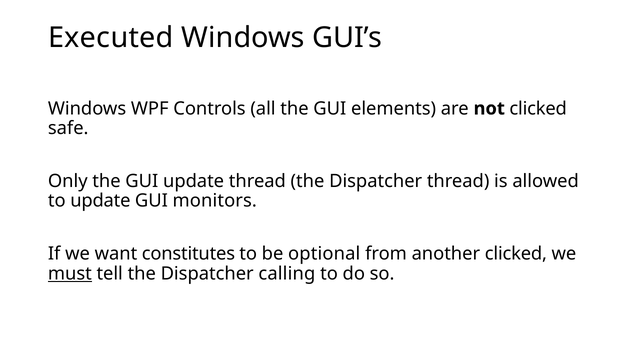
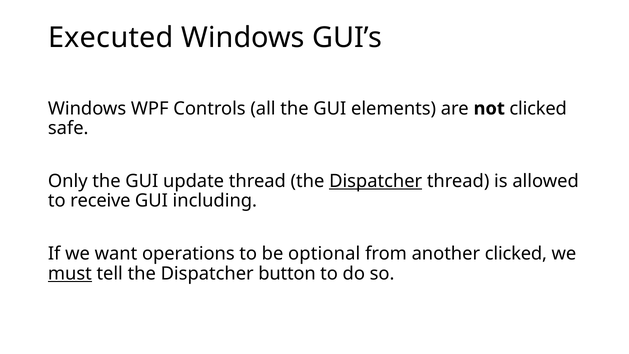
Dispatcher underline: none -> present (376, 181)
to update: update -> receive (100, 201)
monitors: monitors -> including (215, 201)
constitutes: constitutes -> operations (188, 254)
calling: calling -> button (287, 273)
